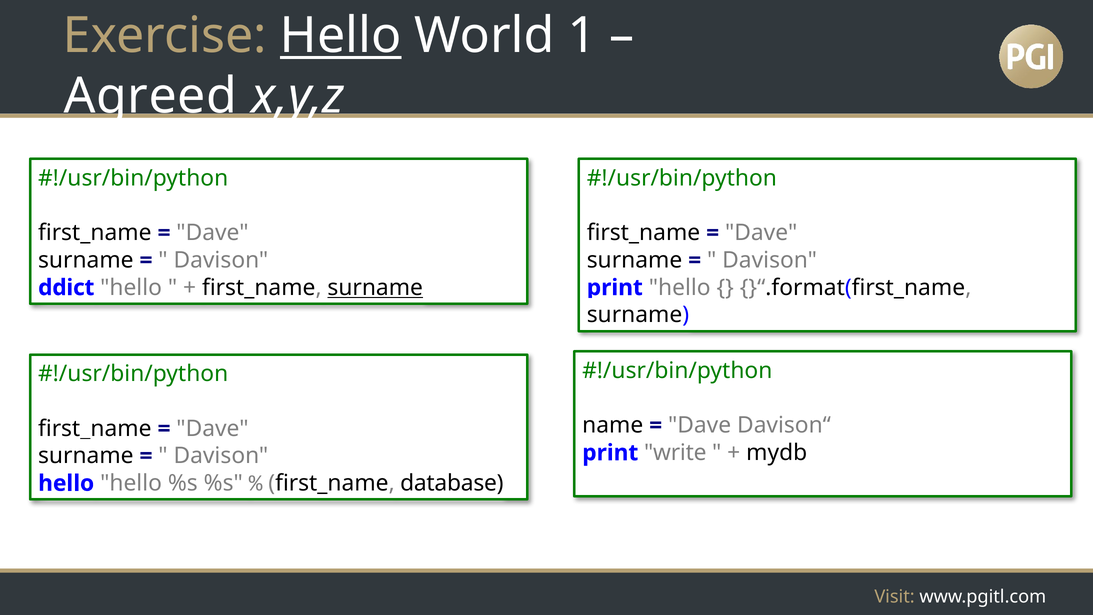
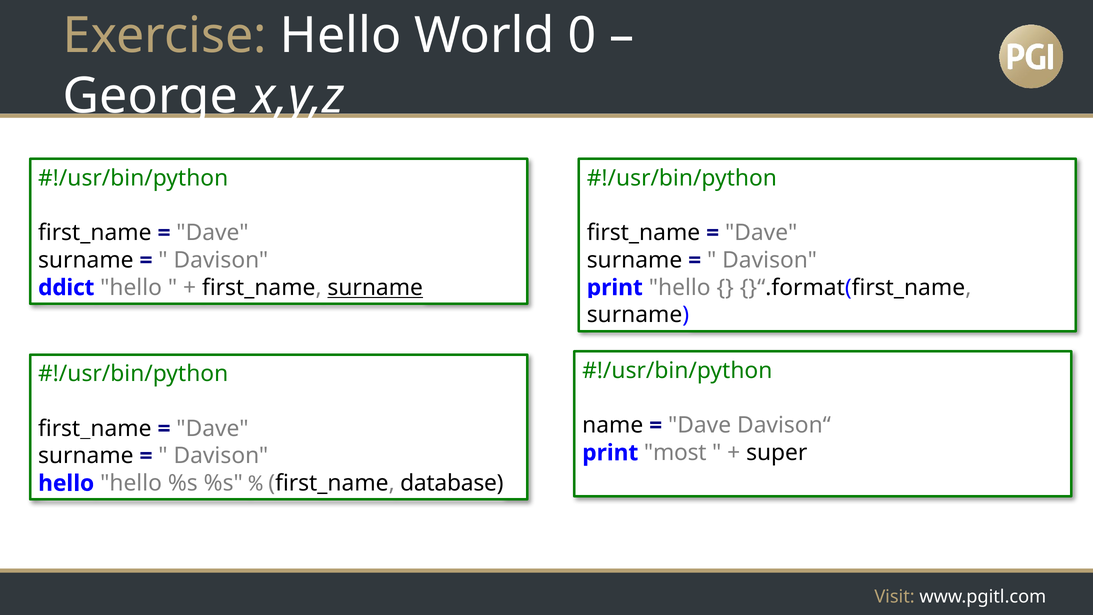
Hello underline: present -> none (341, 36)
1: 1 -> 0 (582, 36)
Agreed: Agreed -> George (150, 96)
write: write -> most (675, 453)
mydb: mydb -> super (777, 453)
